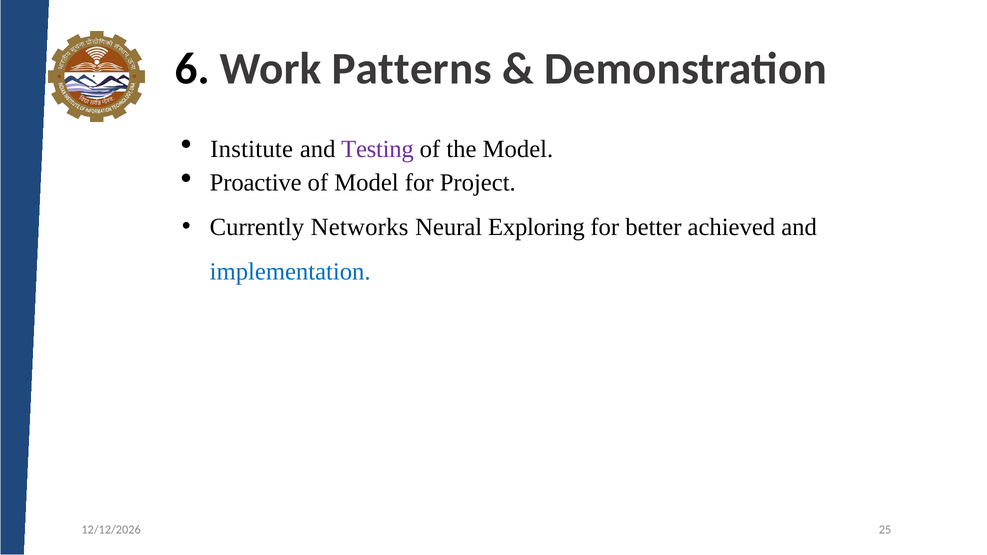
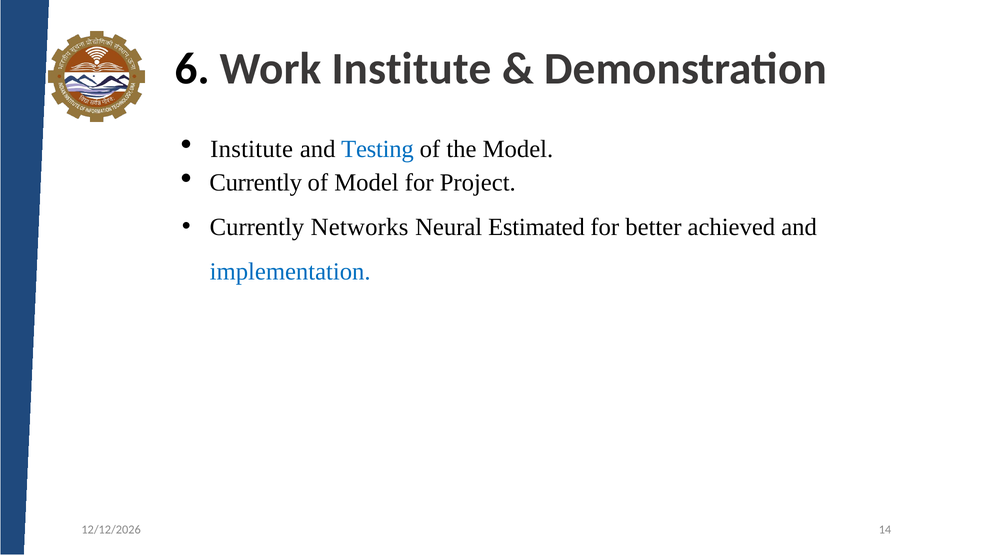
Work Patterns: Patterns -> Institute (412, 69)
Testing colour: purple -> blue (377, 149)
Proactive: Proactive -> Currently (256, 183)
Exploring: Exploring -> Estimated (536, 227)
25: 25 -> 14 (885, 530)
